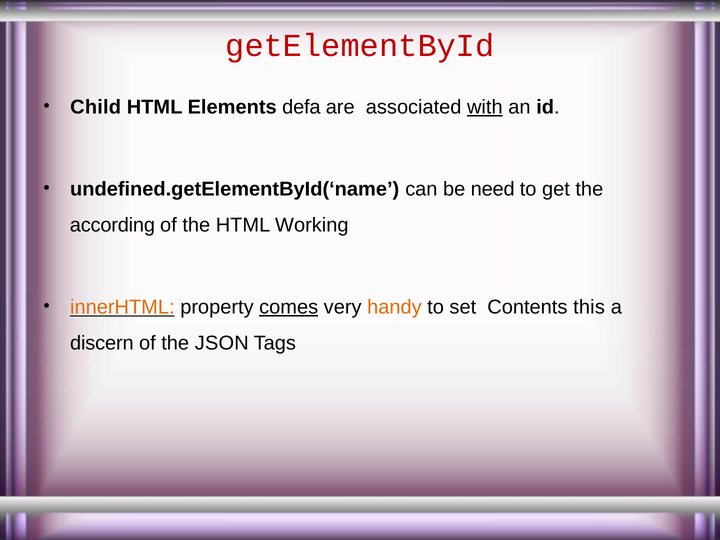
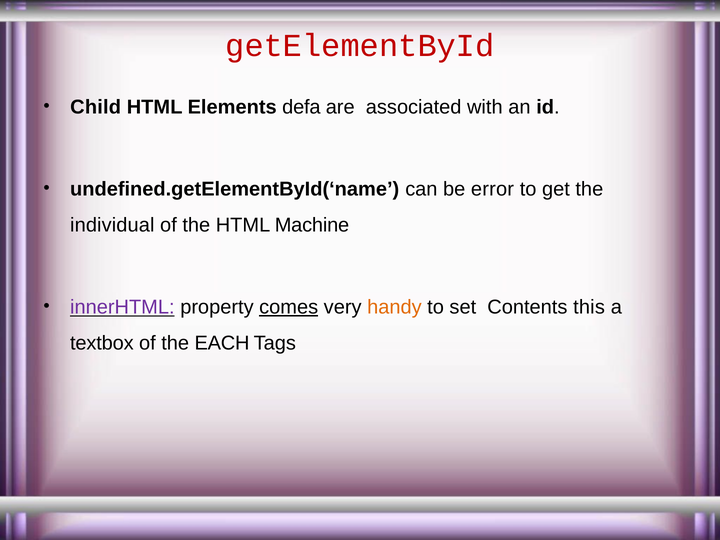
with underline: present -> none (485, 107)
need: need -> error (492, 189)
according: according -> individual (112, 225)
Working: Working -> Machine (312, 225)
innerHTML colour: orange -> purple (122, 307)
discern: discern -> textbox (102, 343)
JSON: JSON -> EACH (222, 343)
